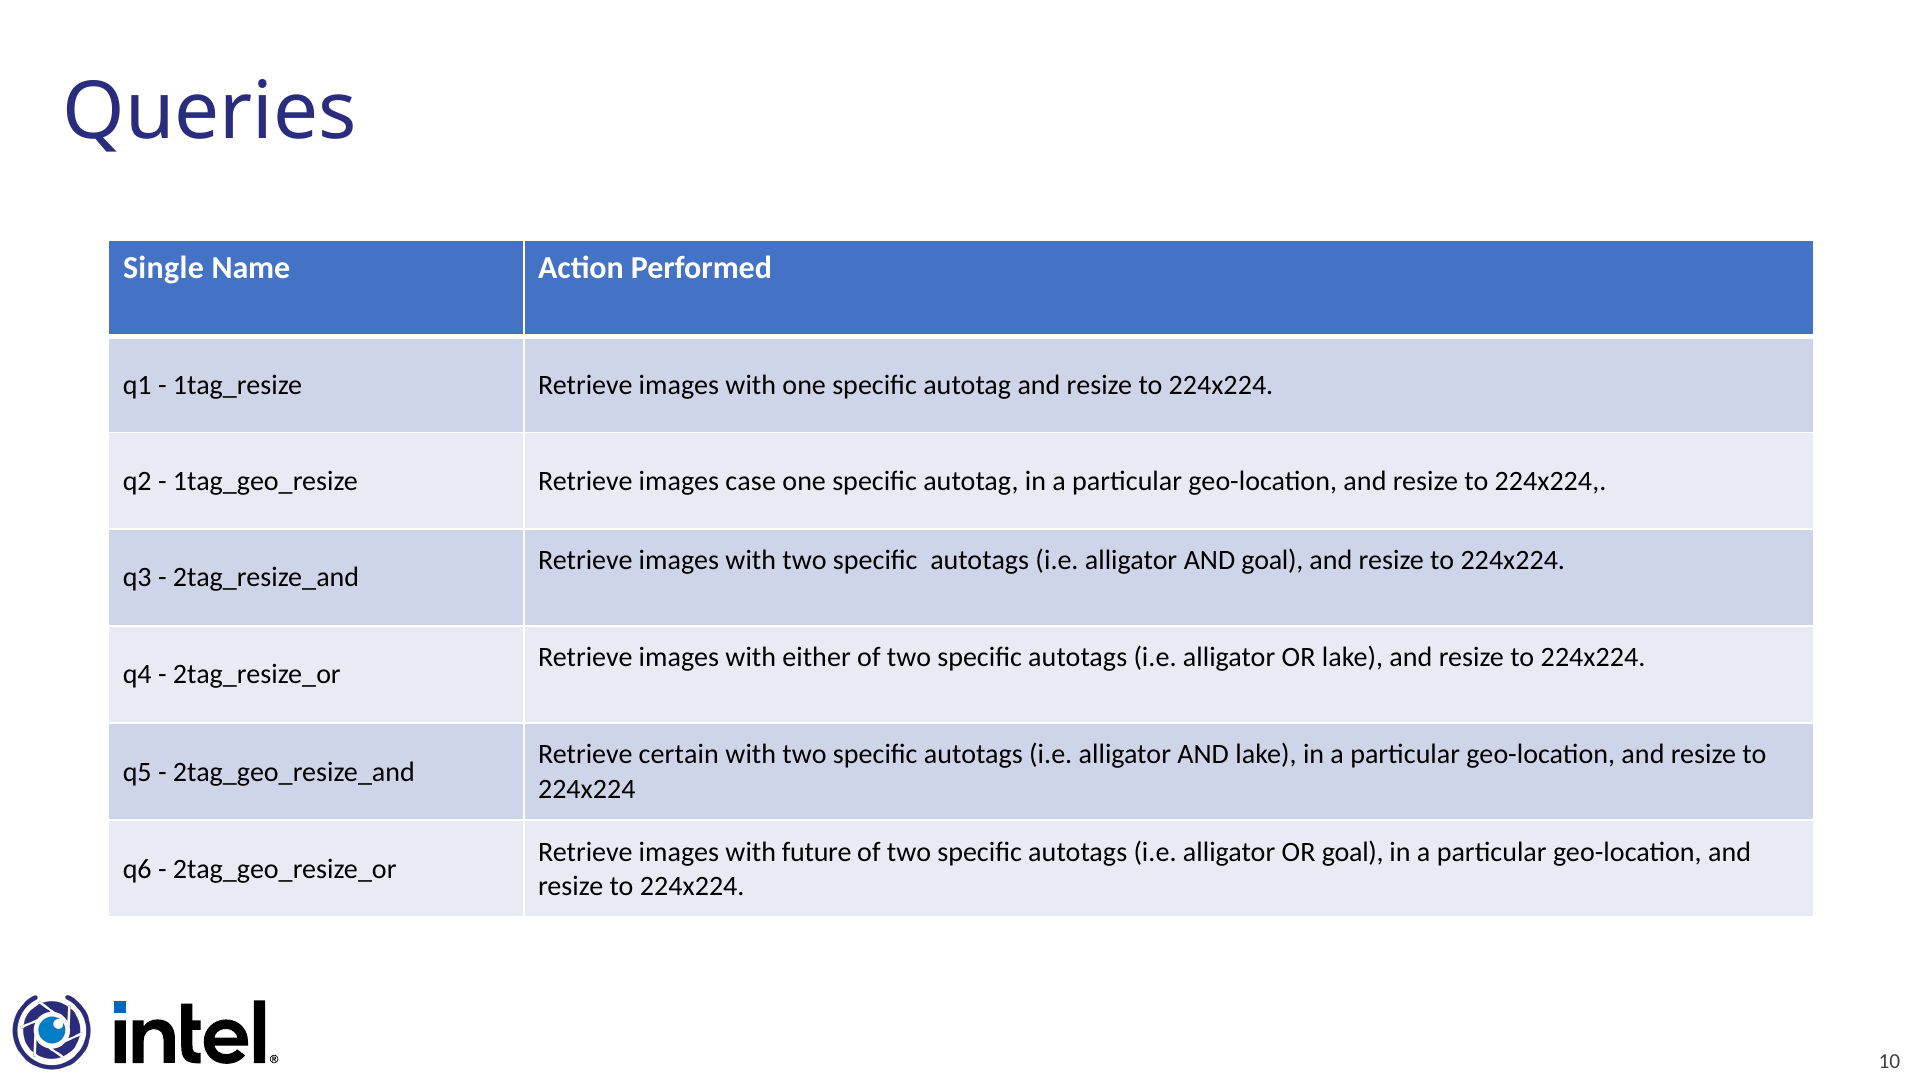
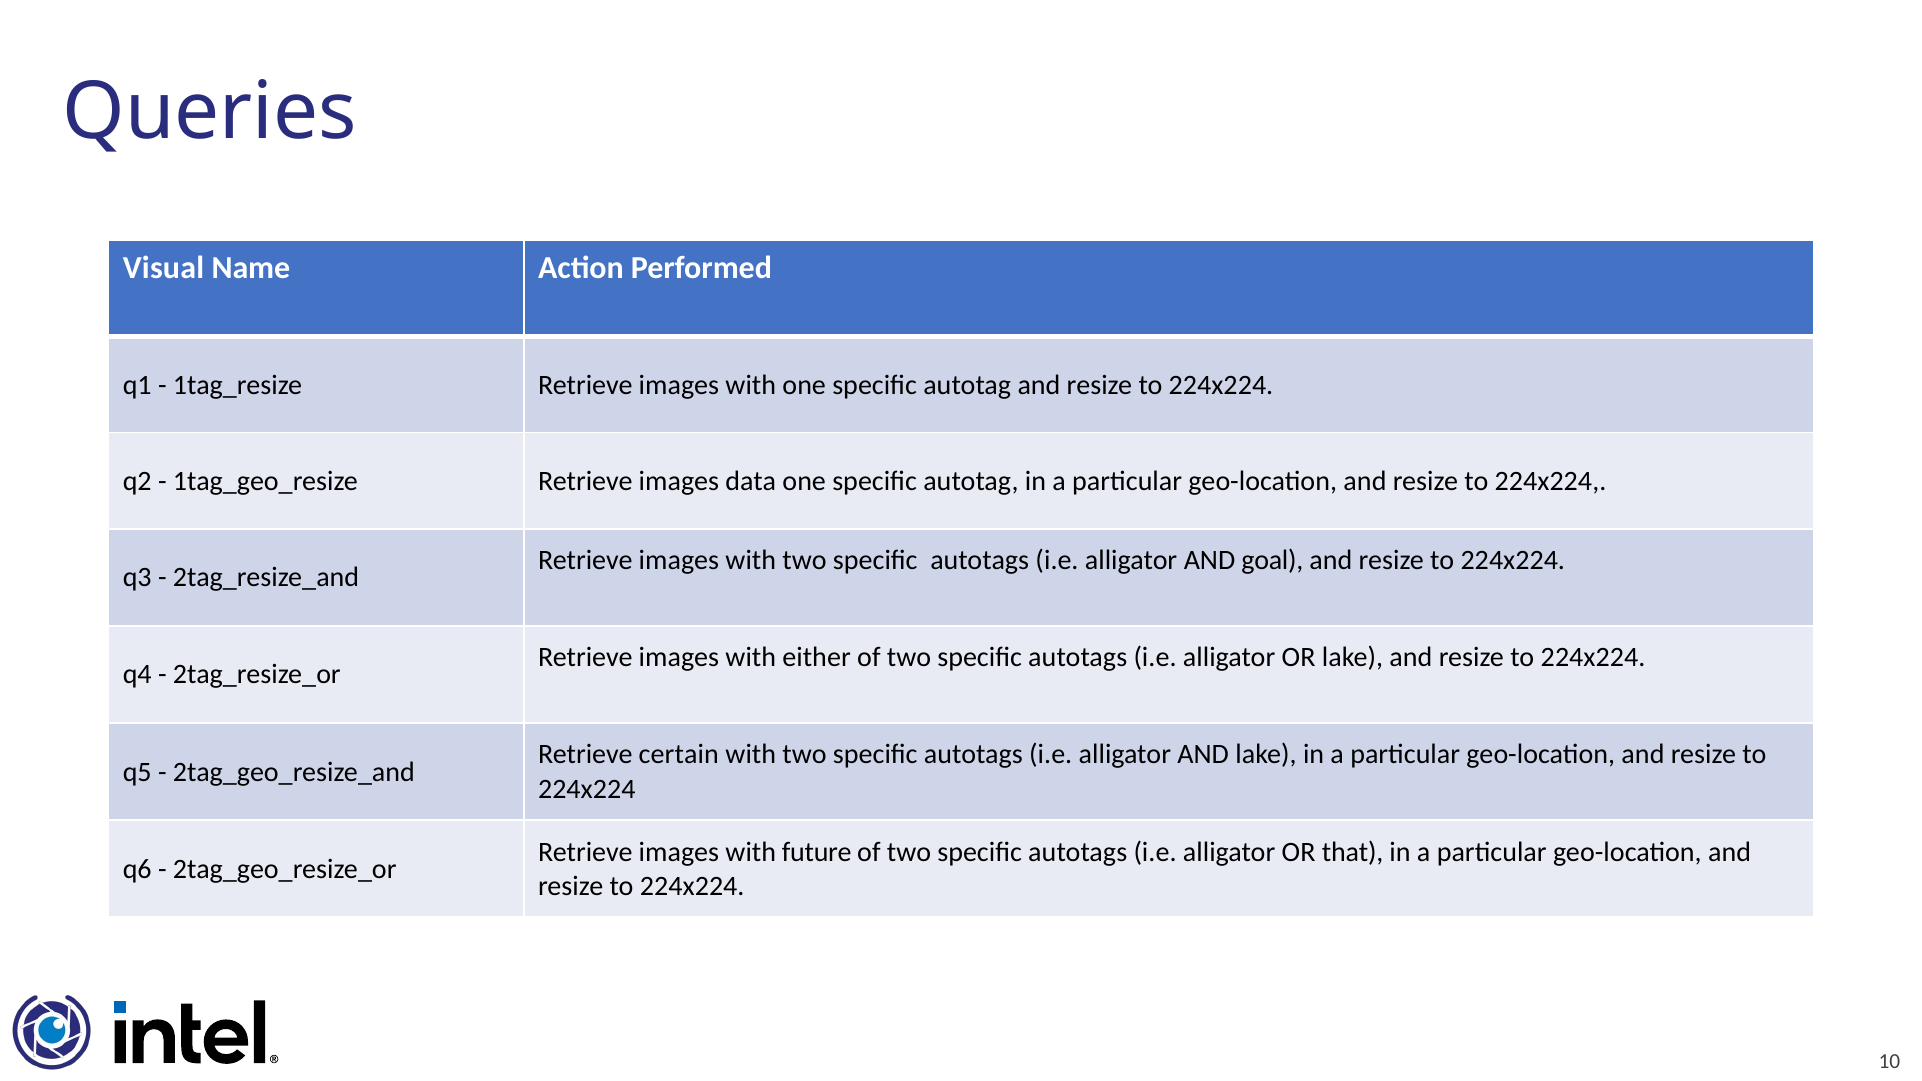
Single: Single -> Visual (163, 268)
case: case -> data (751, 481)
OR goal: goal -> that (1353, 852)
